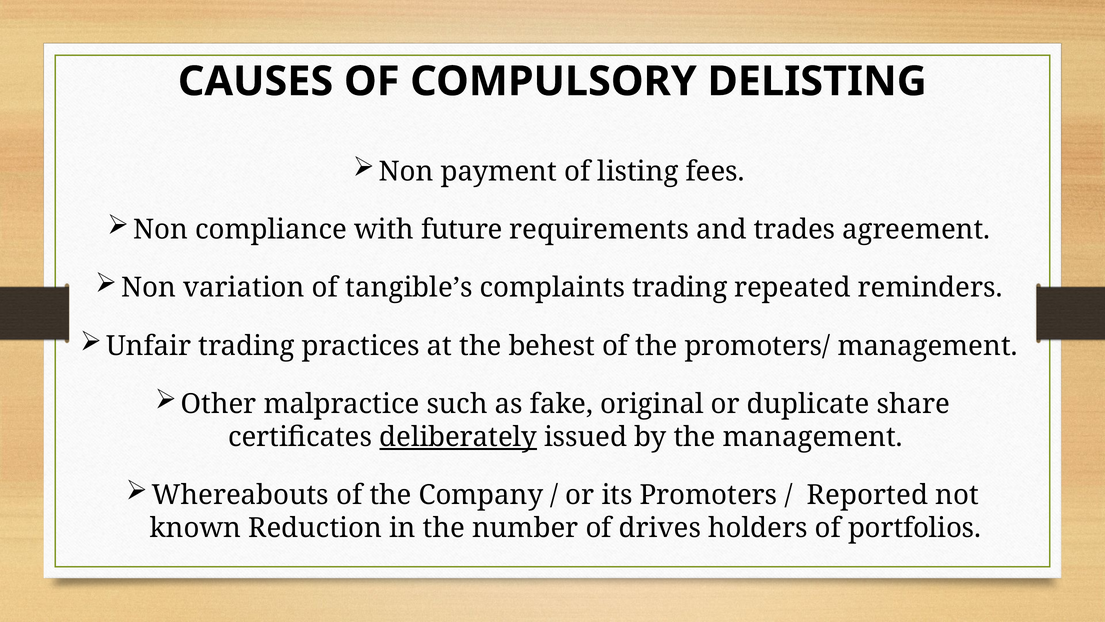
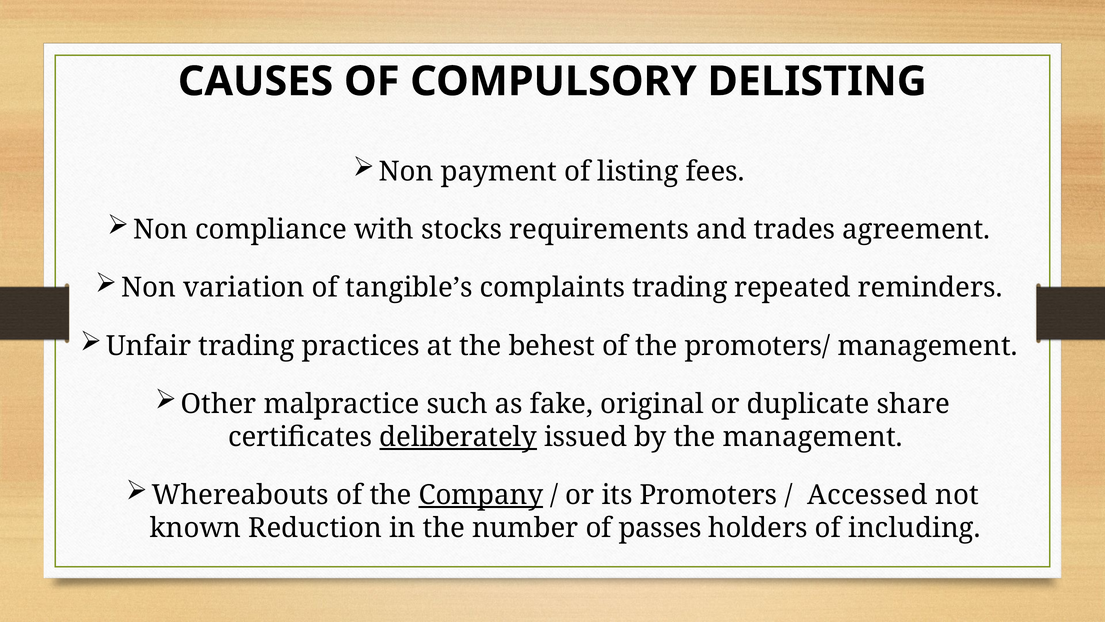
future: future -> stocks (462, 230)
Company underline: none -> present (481, 495)
Reported: Reported -> Accessed (867, 495)
drives: drives -> passes (660, 528)
portfolios: portfolios -> including (914, 528)
